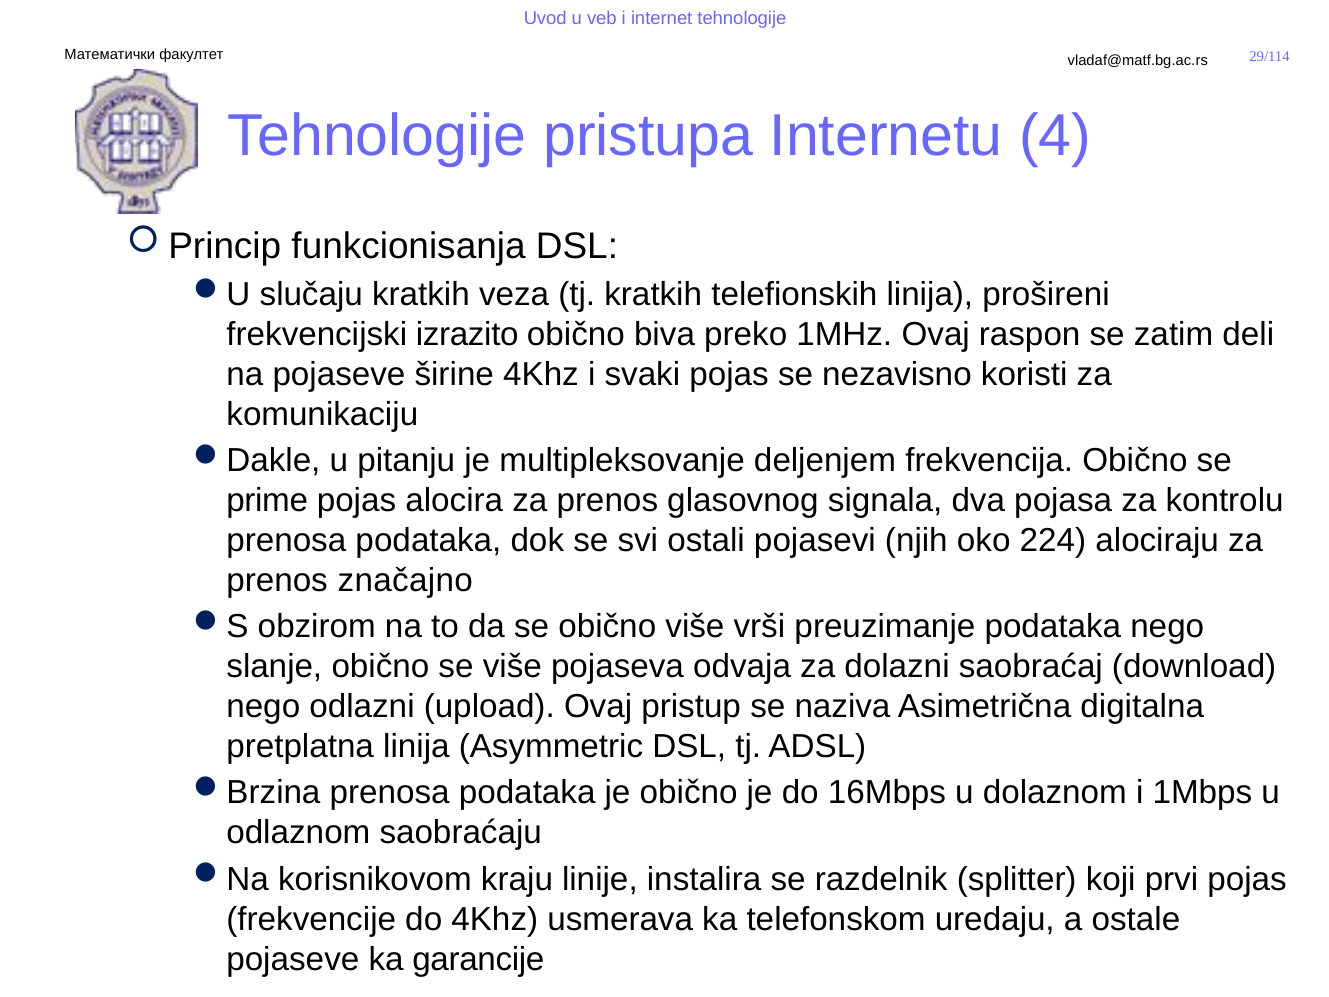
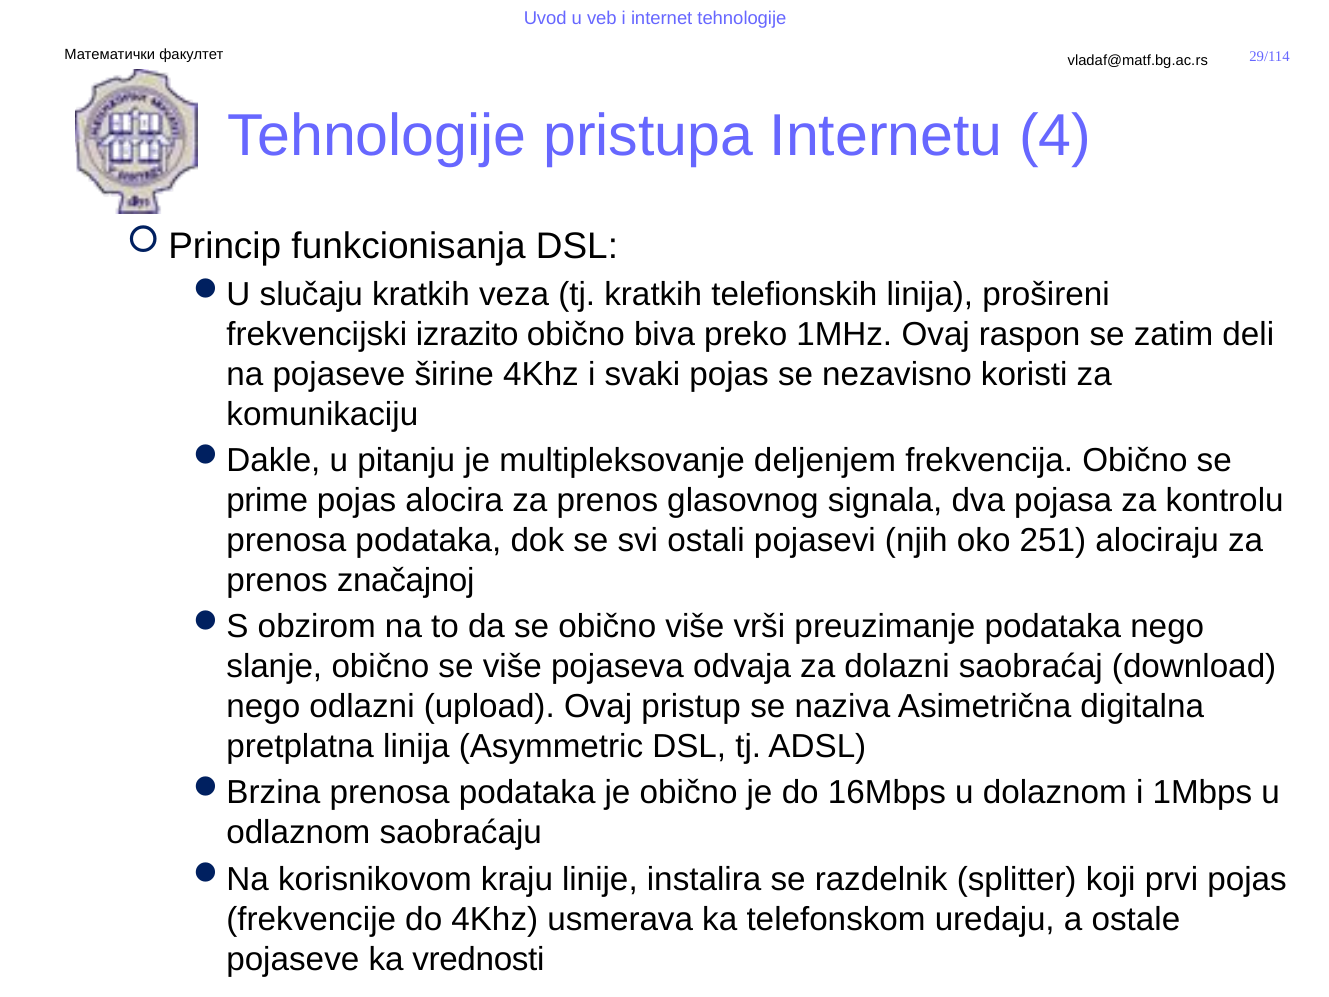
224: 224 -> 251 (1053, 540)
značajno: značajno -> značajnoj (406, 580)
garancije: garancije -> vrednosti (478, 959)
